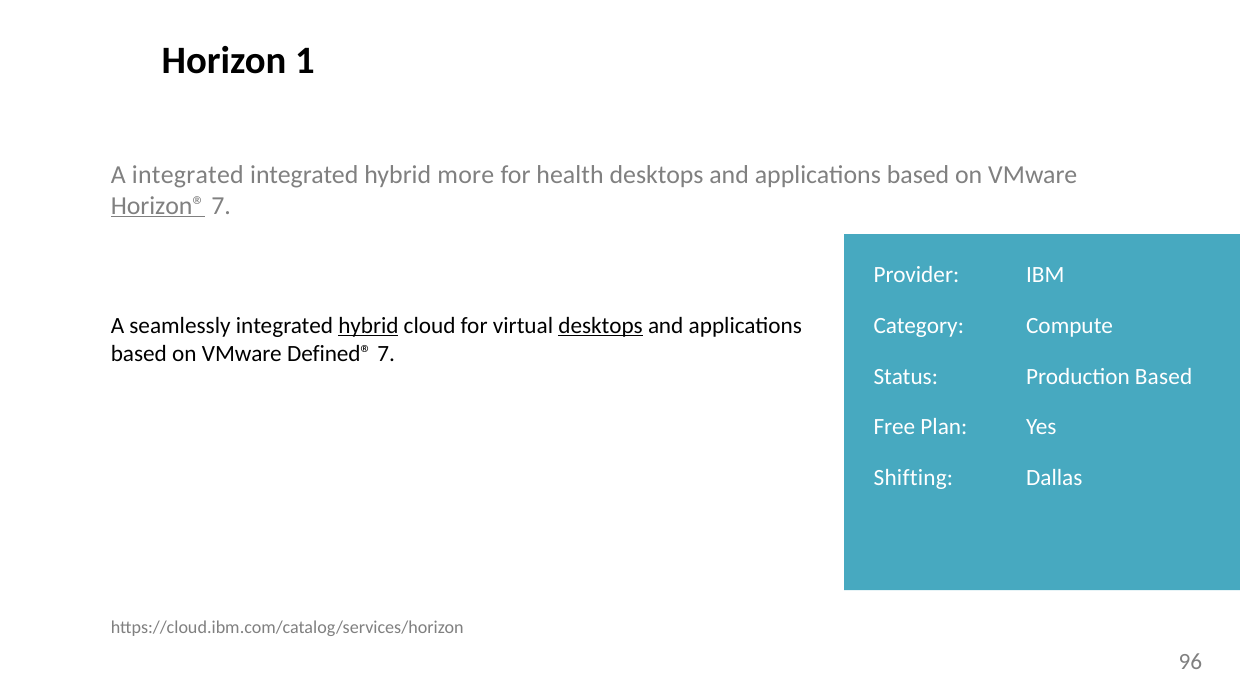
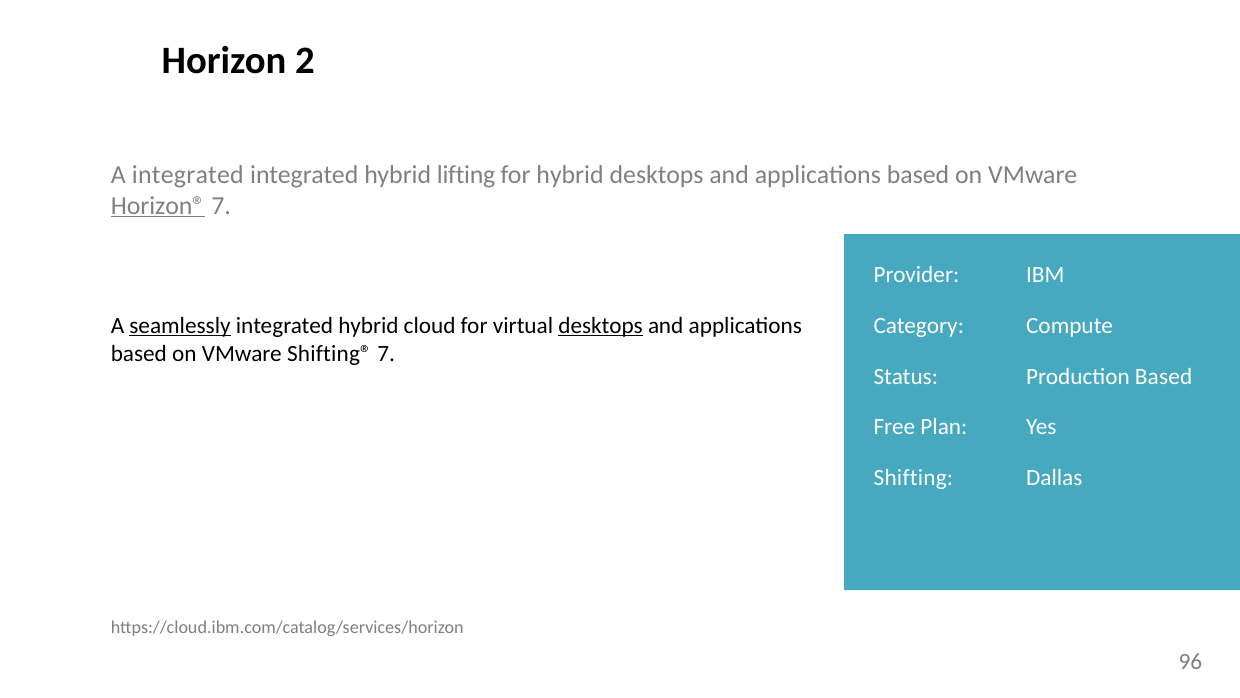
1: 1 -> 2 (305, 61)
more: more -> lifting (466, 174)
for health: health -> hybrid (570, 174)
seamlessly underline: none -> present (180, 325)
hybrid underline: present -> none (368, 325)
Defined®: Defined® -> Shifting® (329, 353)
